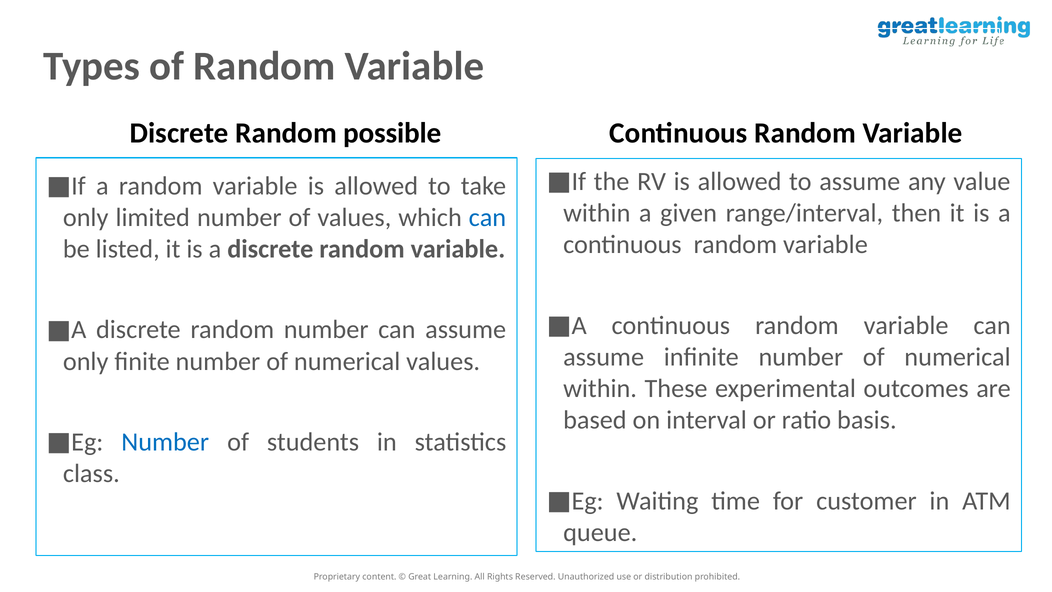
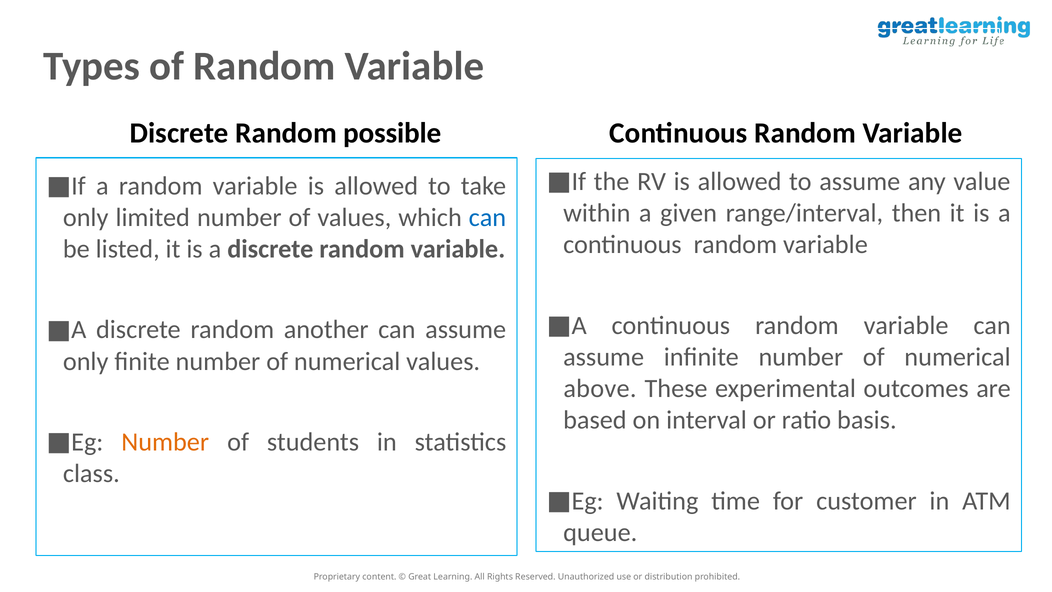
random number: number -> another (326, 330)
within: within -> above (600, 388)
Number colour: blue -> orange (165, 442)
